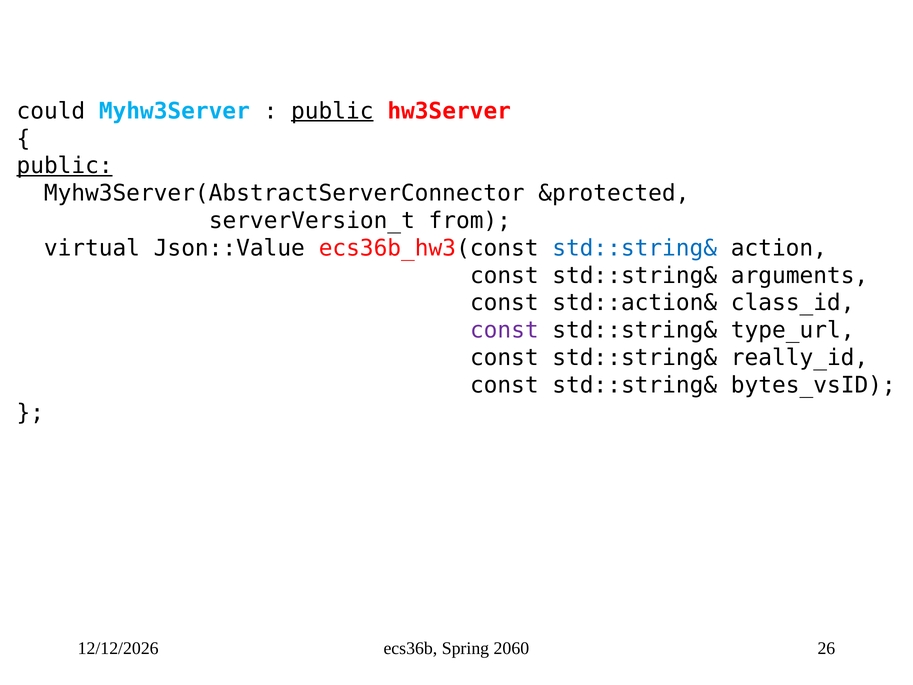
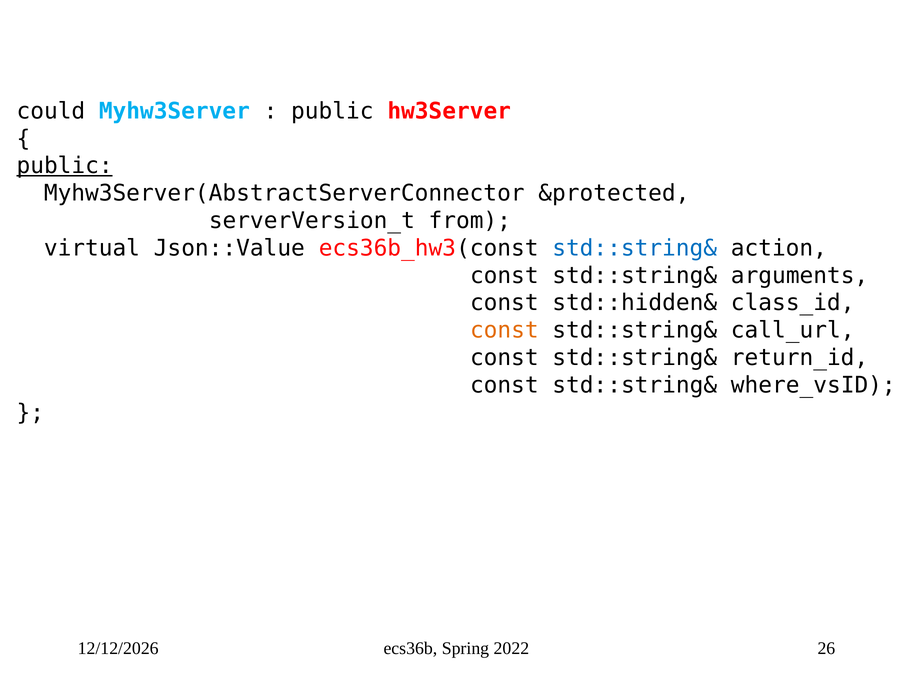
public underline: present -> none (332, 111)
std::action&: std::action& -> std::hidden& (635, 303)
const colour: purple -> orange (504, 330)
type_url: type_url -> call_url (793, 330)
really_id: really_id -> return_id (800, 358)
bytes_vsID: bytes_vsID -> where_vsID (813, 385)
2060: 2060 -> 2022 (511, 648)
